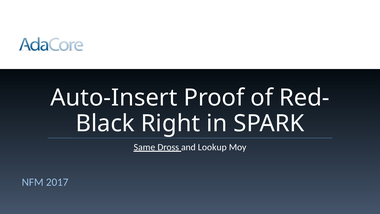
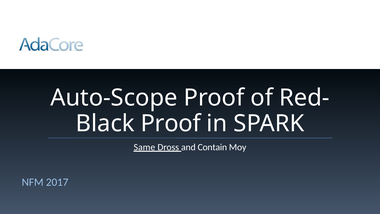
Auto-Insert: Auto-Insert -> Auto-Scope (114, 98)
Right: Right -> Proof (171, 123)
Lookup: Lookup -> Contain (212, 147)
